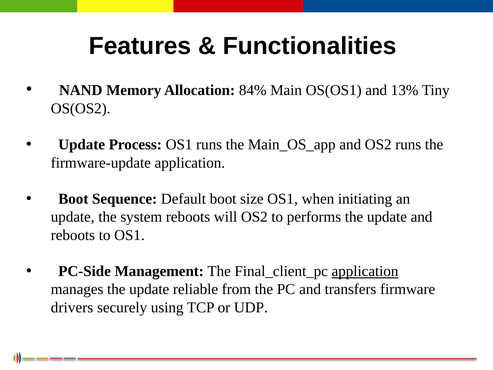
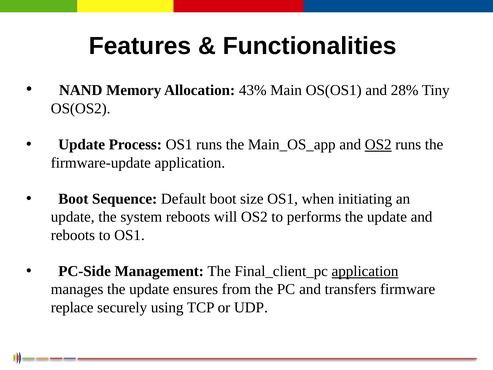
84%: 84% -> 43% (253, 90)
13%: 13% -> 28% (405, 90)
OS2 underline: none -> present (378, 145)
reliable: reliable -> ensures (196, 289)
drivers: drivers -> replace (72, 307)
